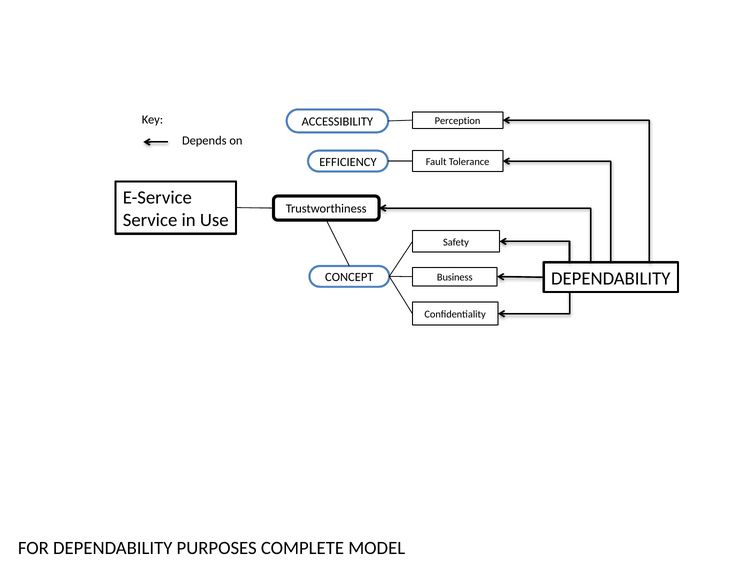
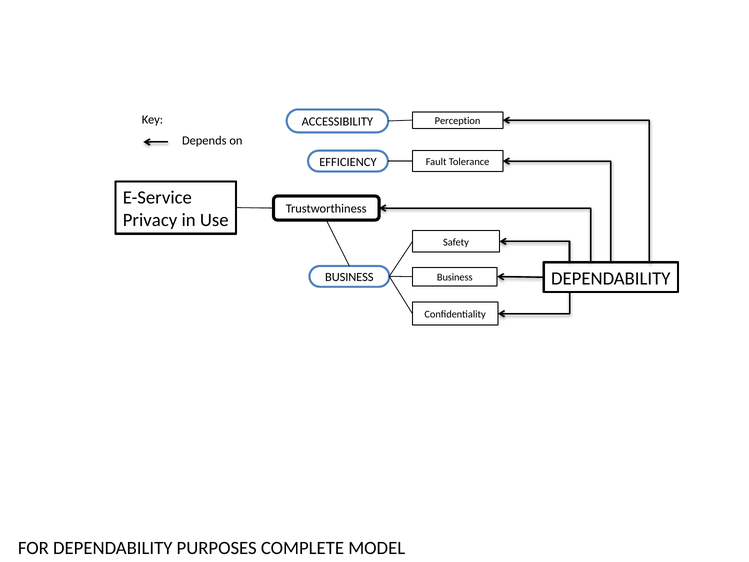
Service: Service -> Privacy (150, 220)
CONCEPT: CONCEPT -> BUSINESS (349, 277)
